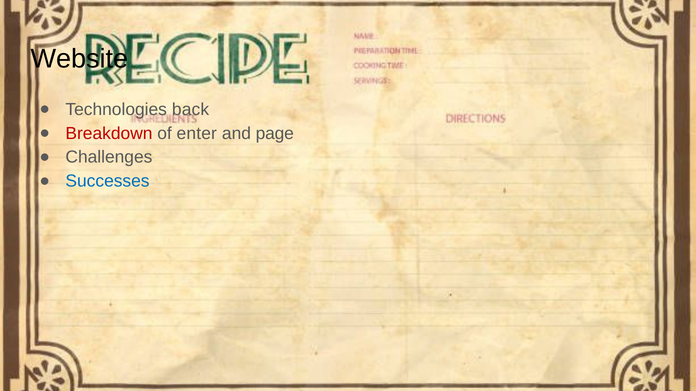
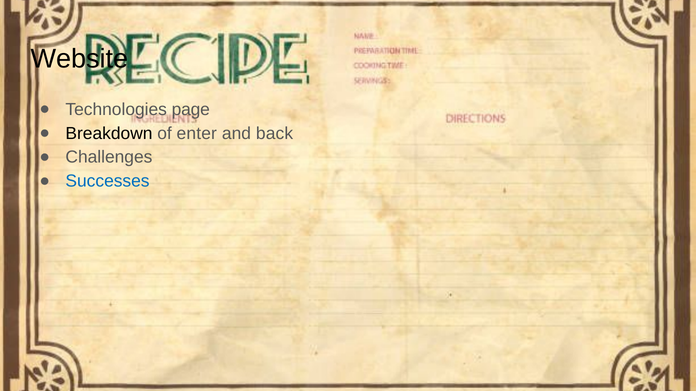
back: back -> page (191, 109)
Breakdown colour: red -> black (109, 133)
page: page -> back (275, 133)
